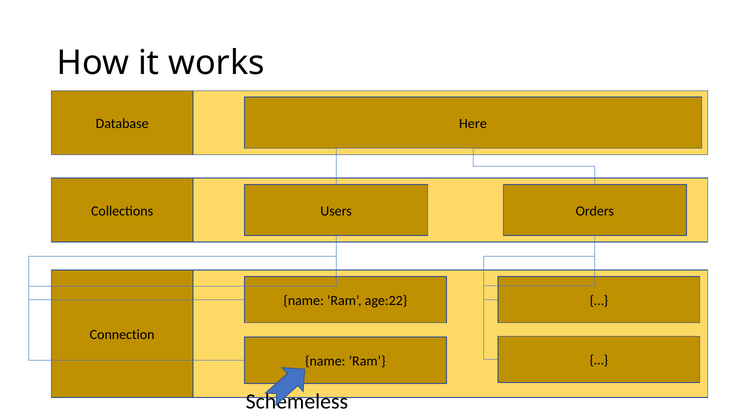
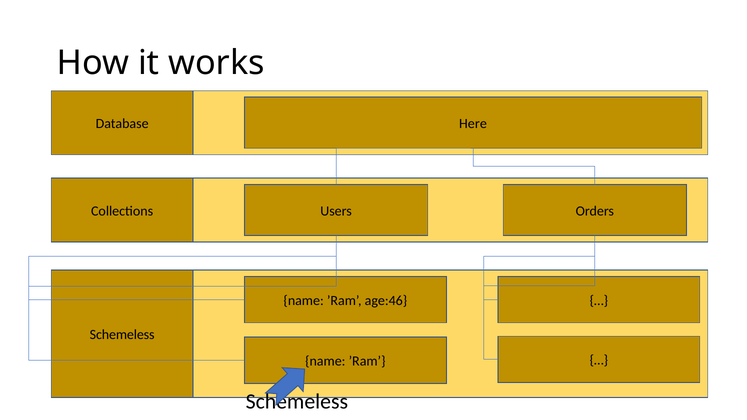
age:22: age:22 -> age:46 (386, 301)
Connection: Connection -> Schemeless (122, 335)
